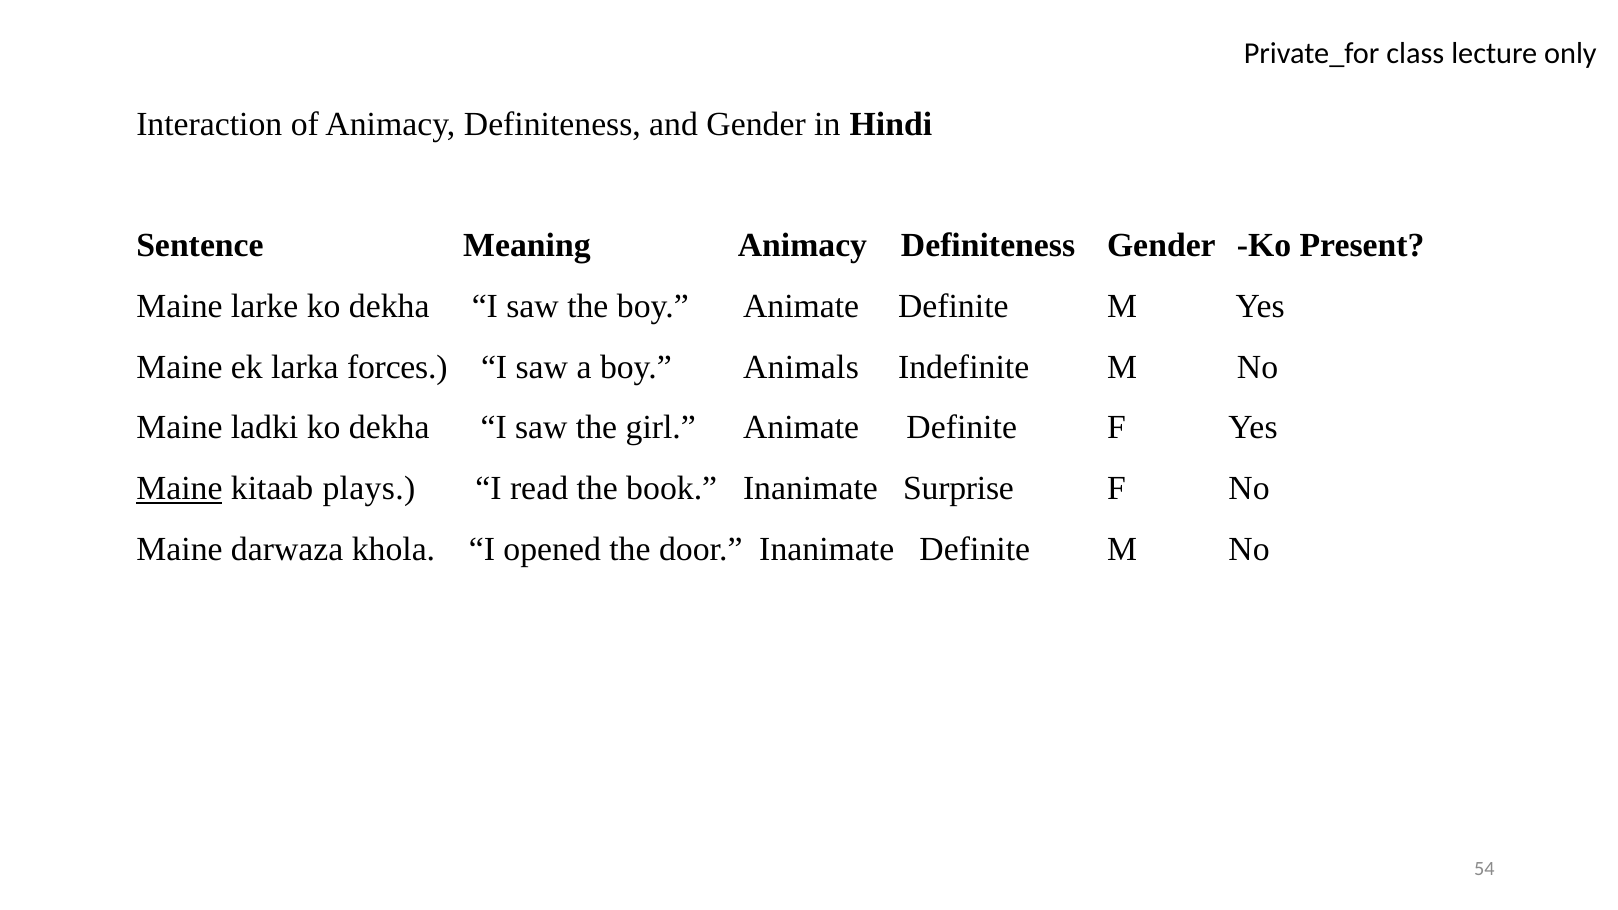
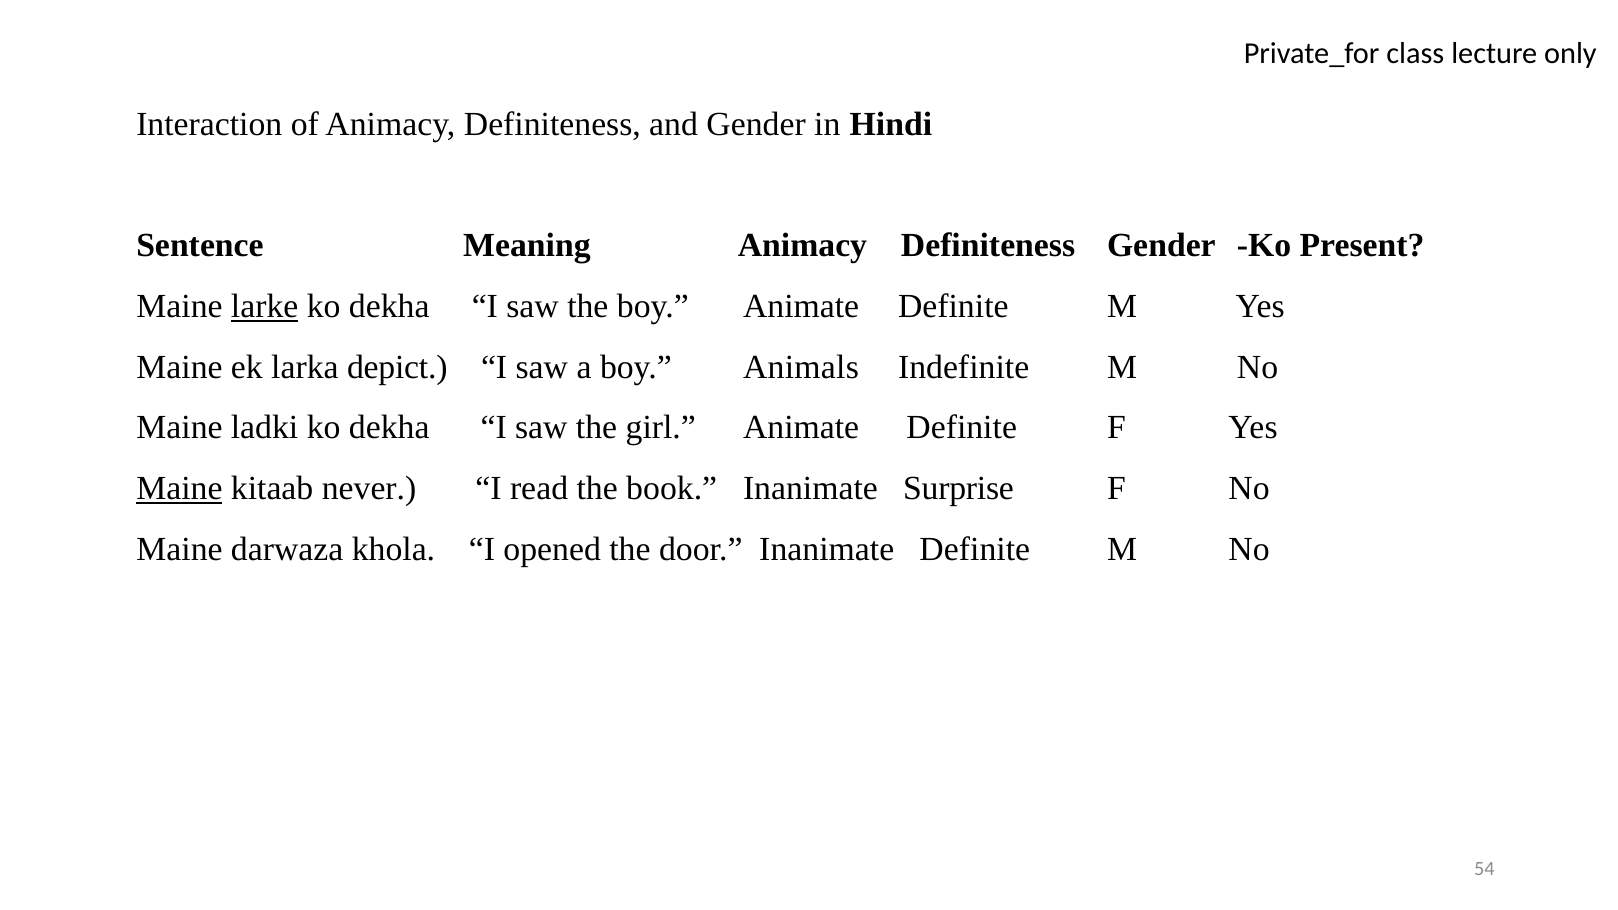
larke underline: none -> present (265, 306)
forces: forces -> depict (397, 367)
plays: plays -> never (369, 489)
